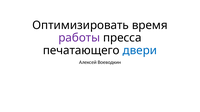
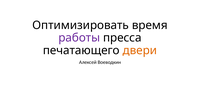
двери colour: blue -> orange (140, 51)
